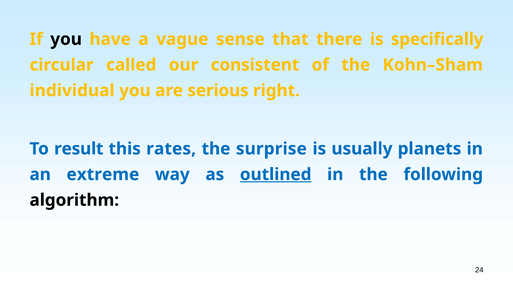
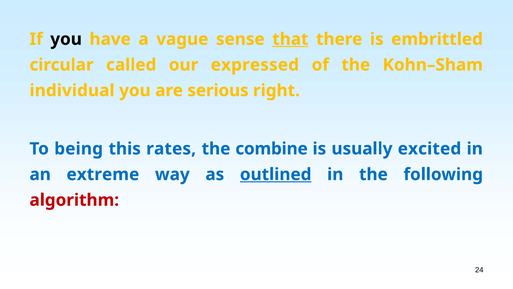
that underline: none -> present (290, 39)
speciﬁcally: speciﬁcally -> embrittled (437, 39)
consistent: consistent -> expressed (255, 65)
result: result -> being (79, 149)
surprise: surprise -> combine (272, 149)
planets: planets -> excited (429, 149)
algorithm colour: black -> red (74, 200)
